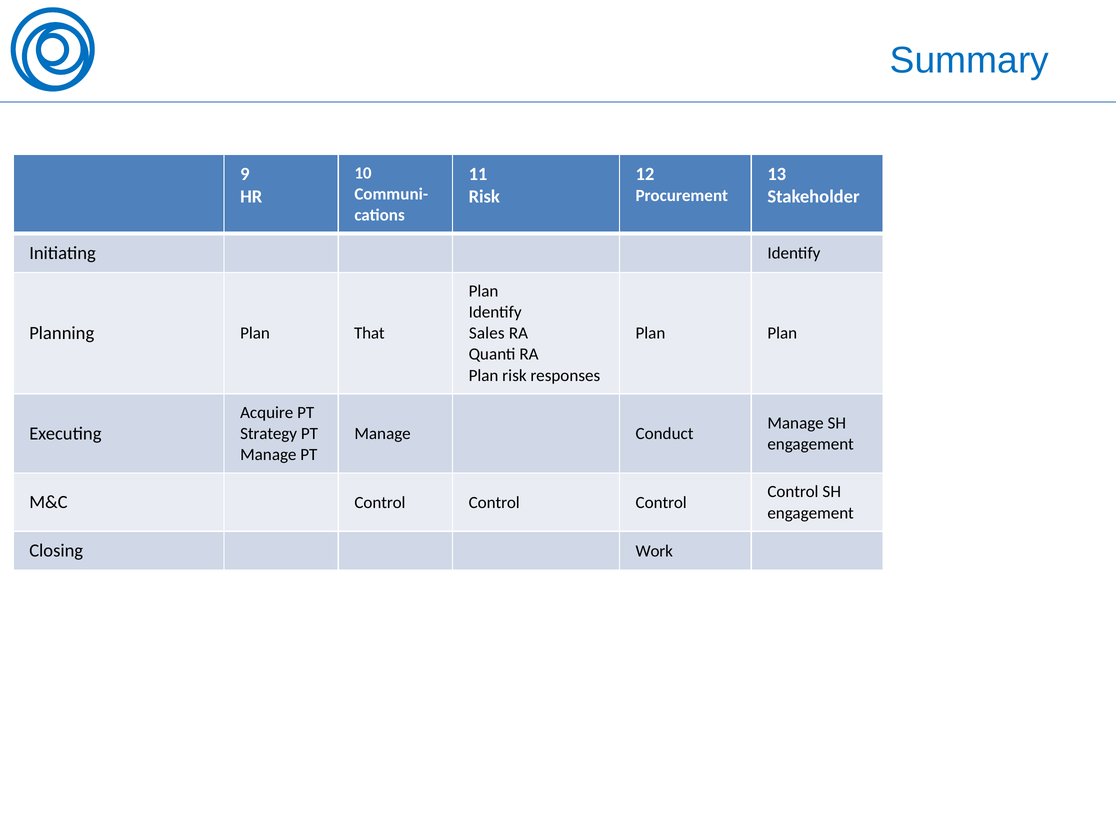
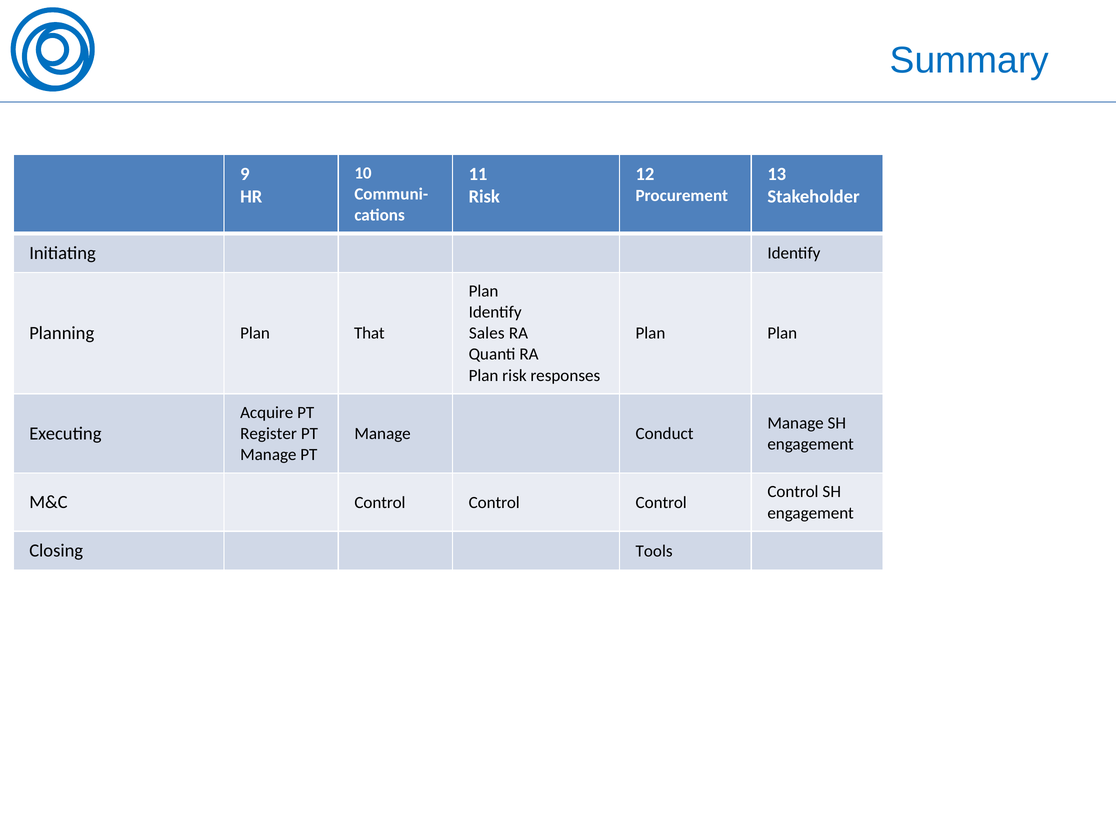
Strategy: Strategy -> Register (269, 434)
Work: Work -> Tools (654, 551)
